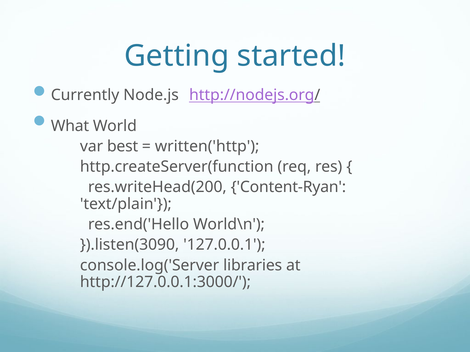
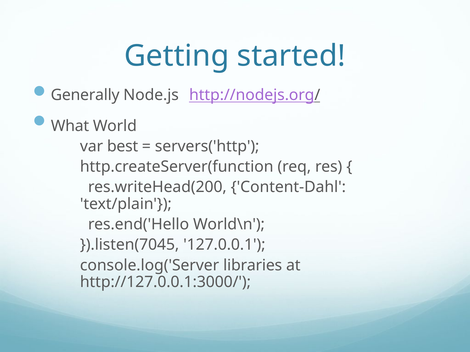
Currently: Currently -> Generally (85, 95)
written('http: written('http -> servers('http (207, 147)
Content-Ryan: Content-Ryan -> Content-Dahl (288, 187)
}).listen(3090: }).listen(3090 -> }).listen(7045 (130, 245)
